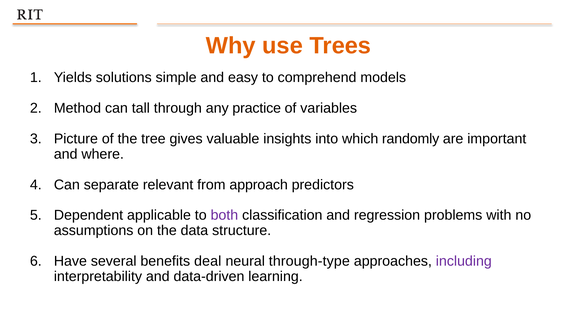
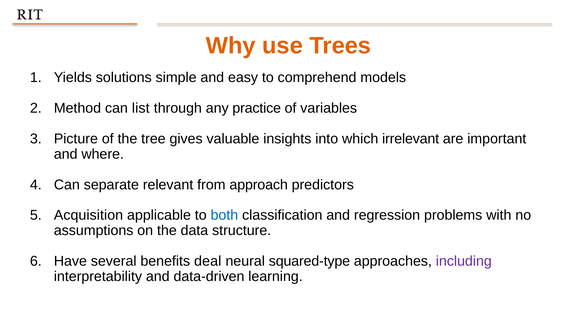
tall: tall -> list (141, 108)
randomly: randomly -> irrelevant (411, 139)
Dependent: Dependent -> Acquisition (88, 215)
both colour: purple -> blue (224, 215)
through-type: through-type -> squared-type (309, 261)
